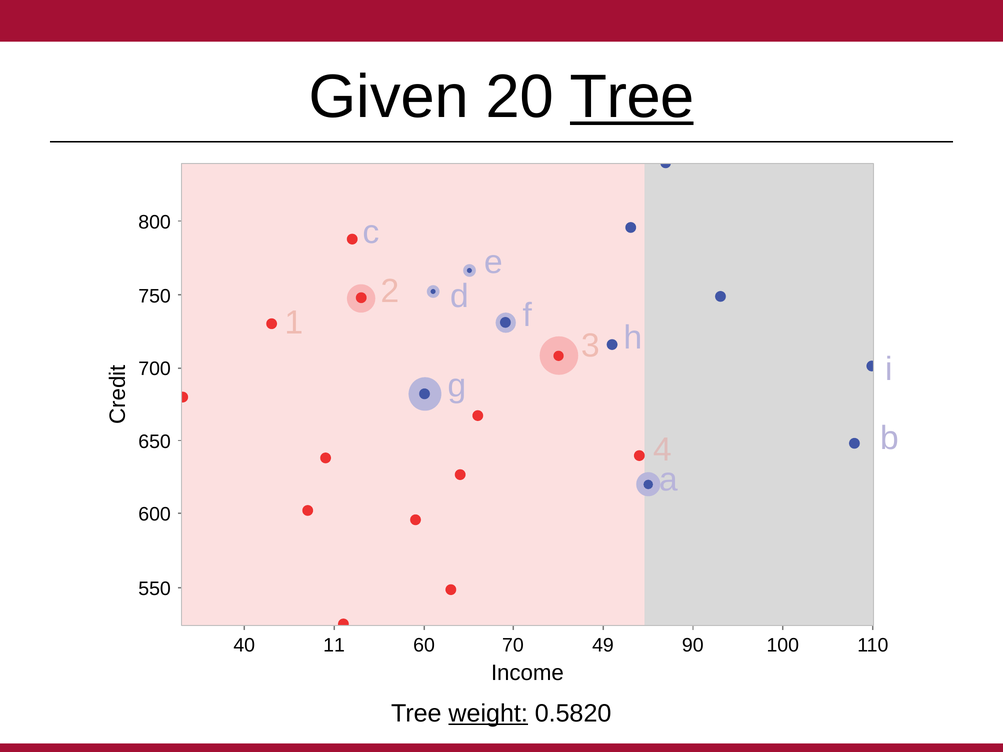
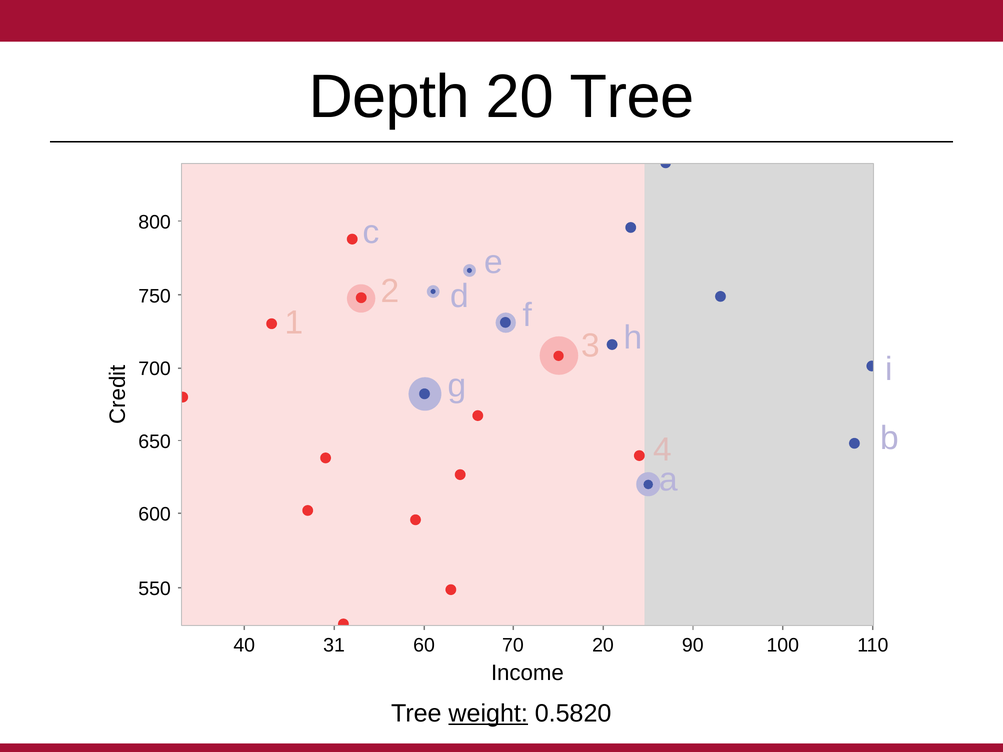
Given: Given -> Depth (389, 97)
Tree underline: present -> none (632, 97)
11: 11 -> 31 (334, 645)
70 49: 49 -> 20 (603, 645)
